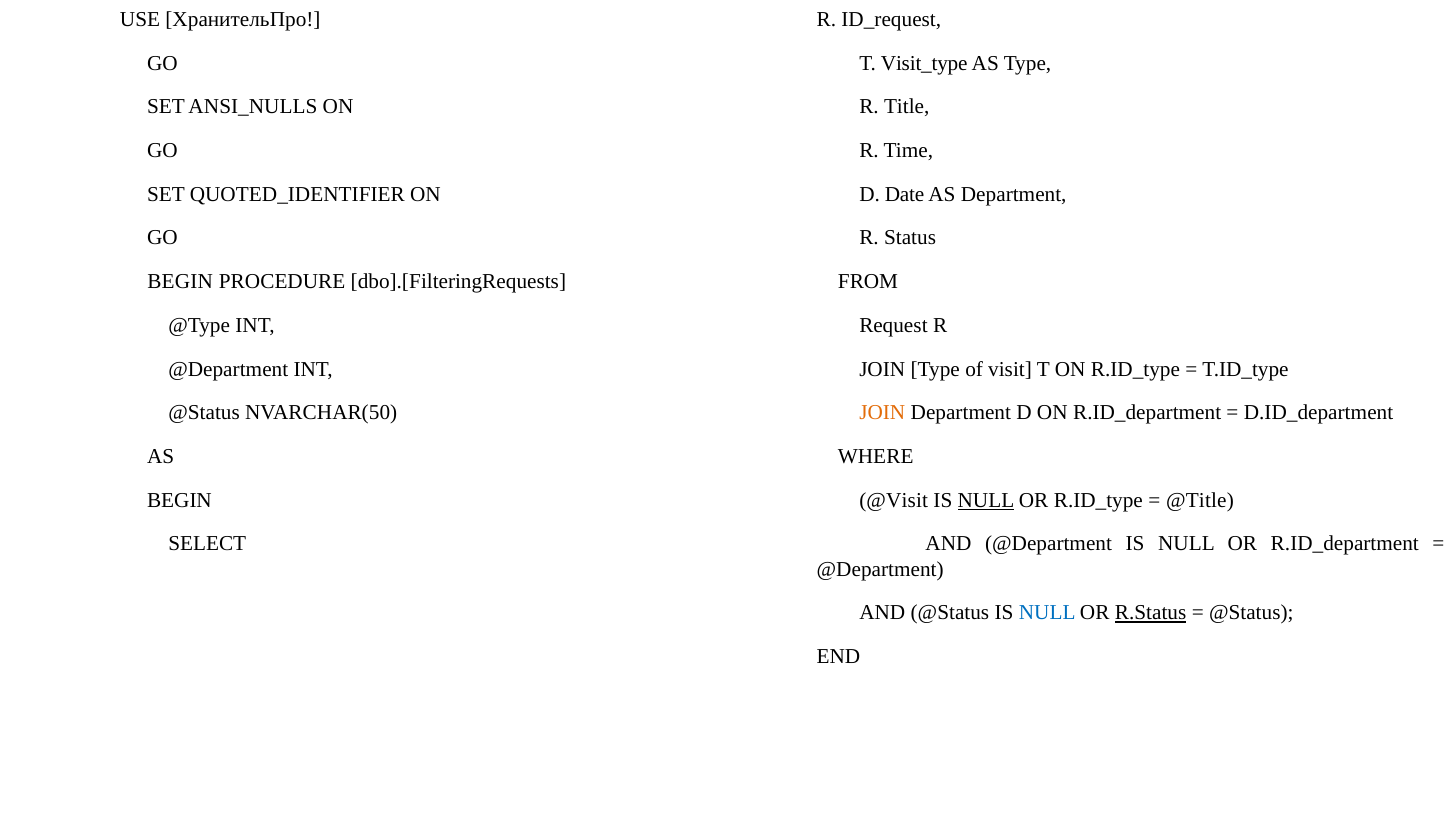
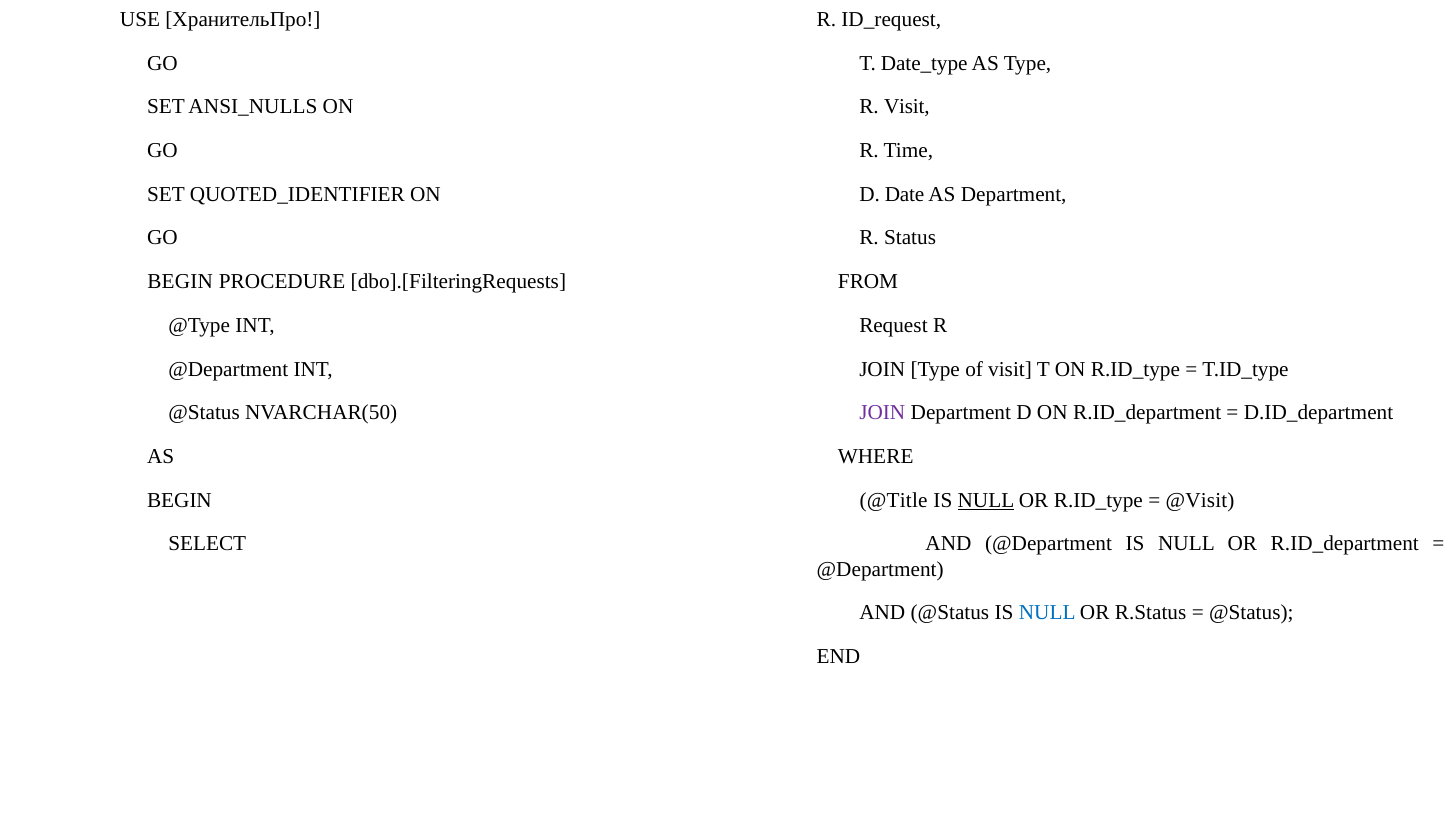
Visit_type: Visit_type -> Date_type (924, 63)
R Title: Title -> Visit (907, 107)
JOIN colour: orange -> purple (882, 413)
@Visit: @Visit -> @Title (894, 500)
@Title: @Title -> @Visit (1200, 500)
R.Status underline: present -> none (1151, 613)
